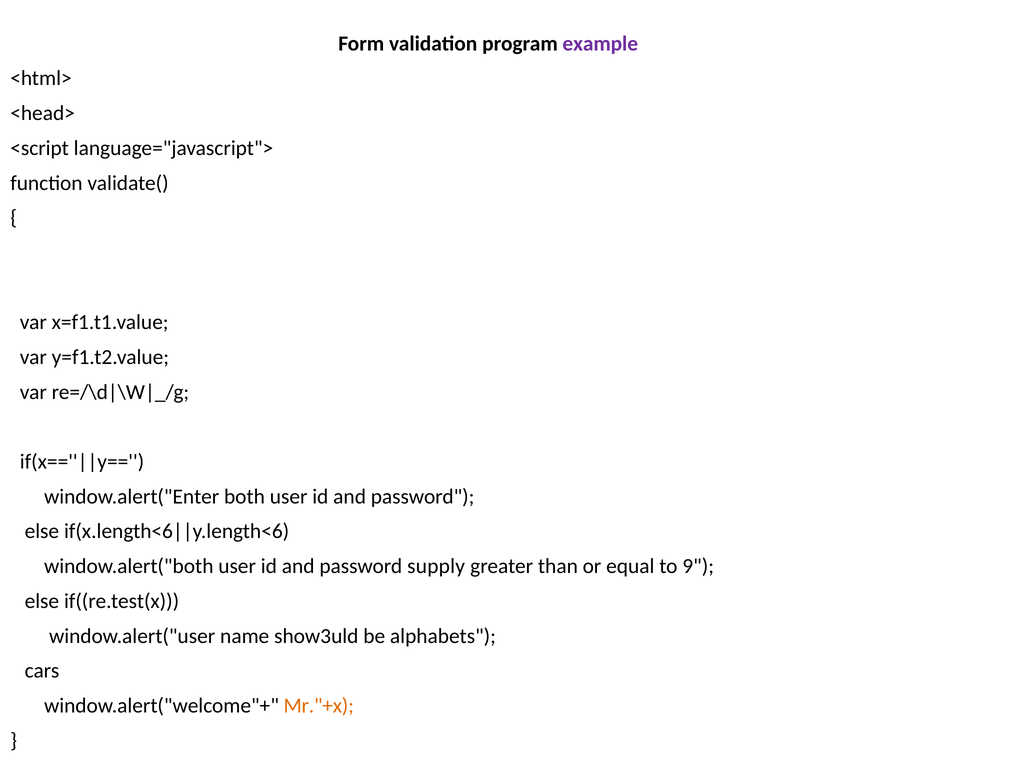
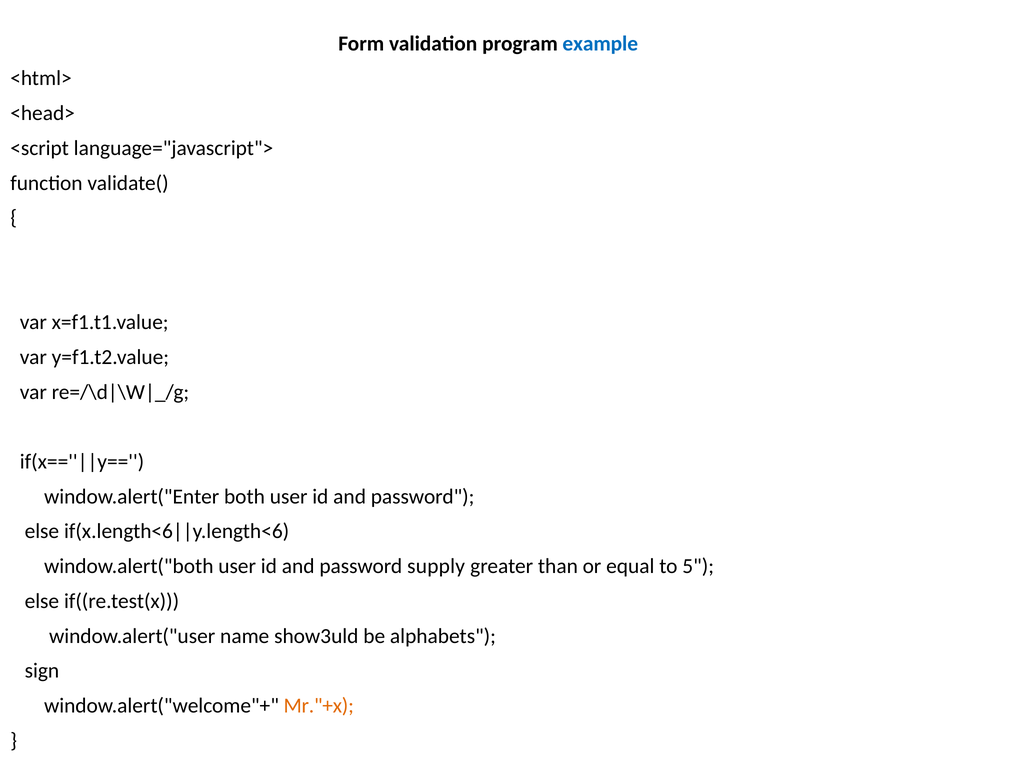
example colour: purple -> blue (600, 44)
9: 9 -> 5 (698, 566)
cars: cars -> sign (42, 671)
